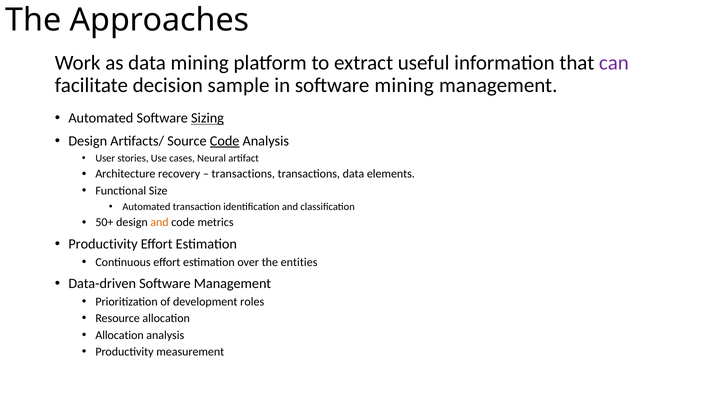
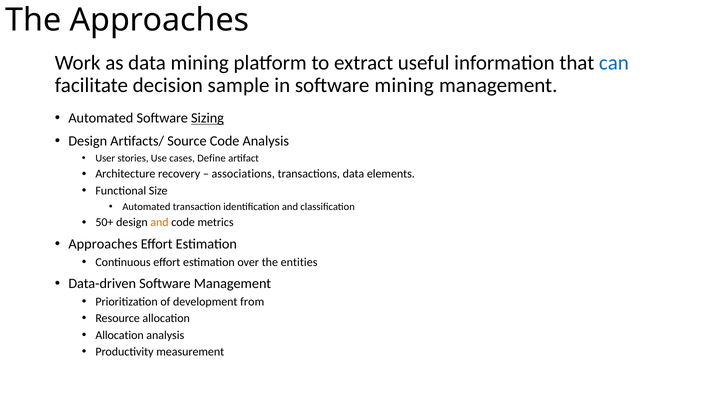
can colour: purple -> blue (614, 63)
Code underline: present -> none (225, 141)
Neural: Neural -> Define (212, 158)
transactions: transactions -> associations (243, 174)
Productivity: Productivity -> Approaches (103, 244)
roles: roles -> from (252, 302)
